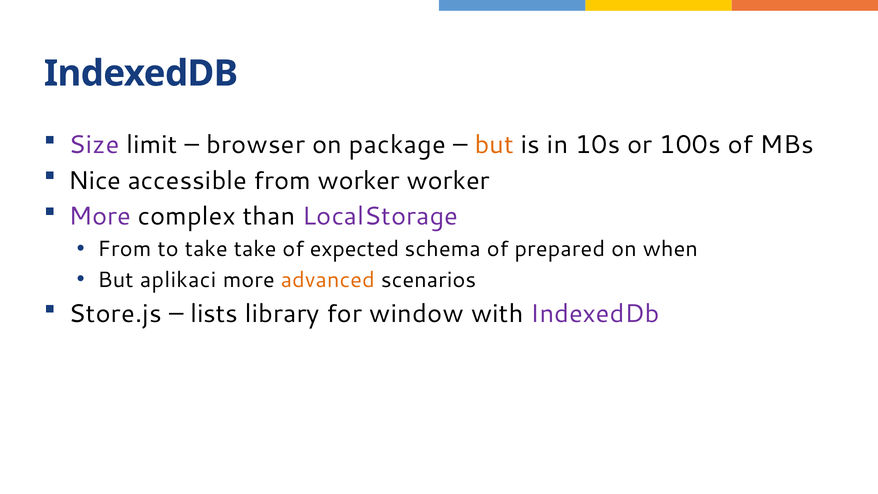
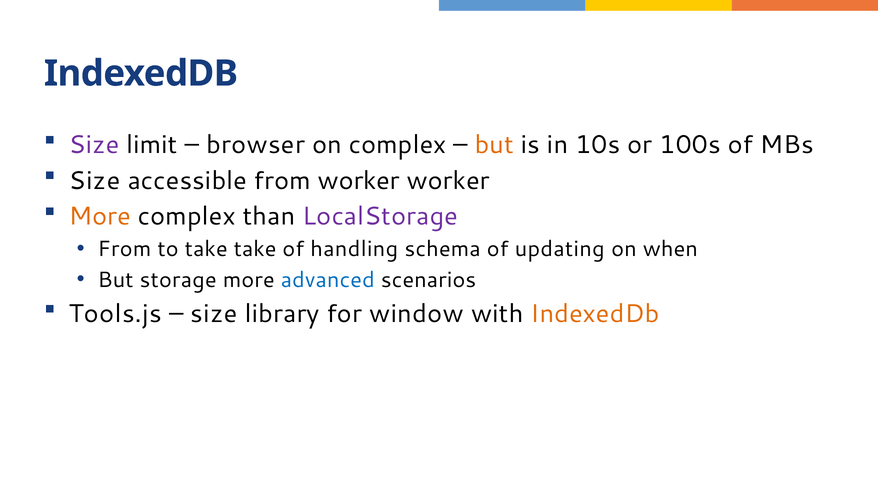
on package: package -> complex (398, 145)
Nice: Nice -> Size (95, 181)
More colour: purple -> orange (100, 216)
expected: expected -> handling (354, 249)
prepared: prepared -> updating (560, 249)
aplikaci: aplikaci -> storage (178, 280)
advanced colour: orange -> blue (328, 280)
Store.js: Store.js -> Tools.js (115, 314)
lists: lists -> size (214, 314)
IndexedDb colour: purple -> orange (595, 314)
